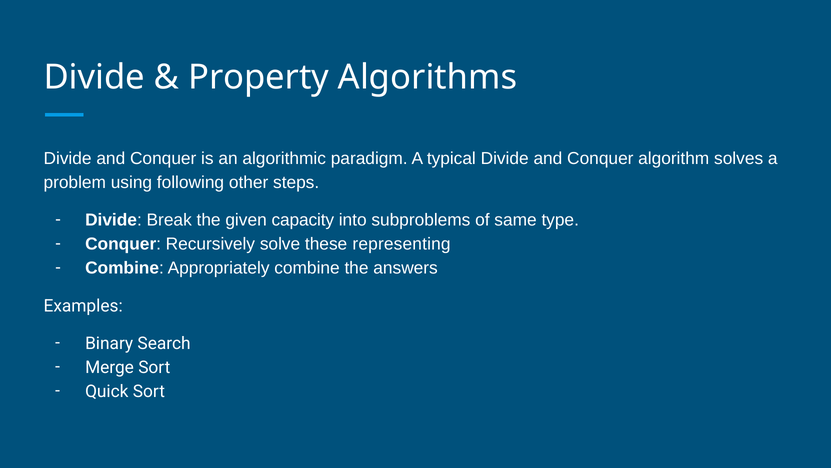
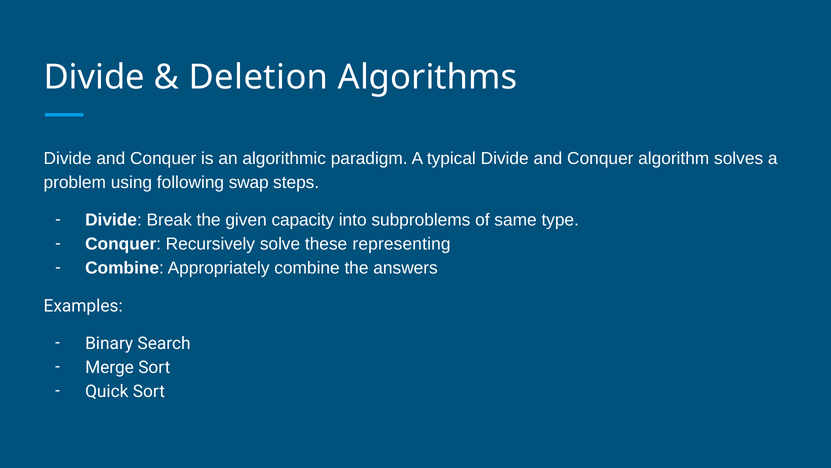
Property: Property -> Deletion (258, 77)
other: other -> swap (249, 182)
